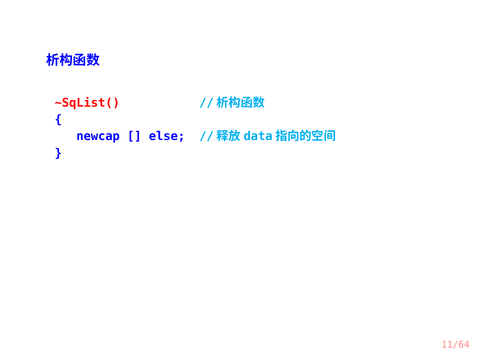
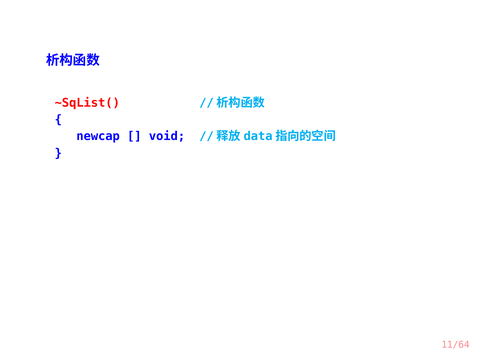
else: else -> void (167, 136)
